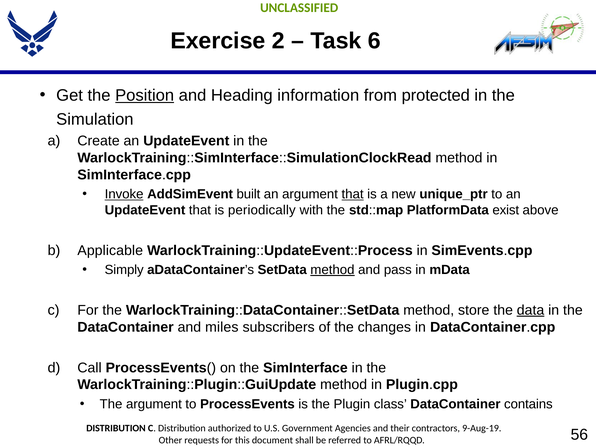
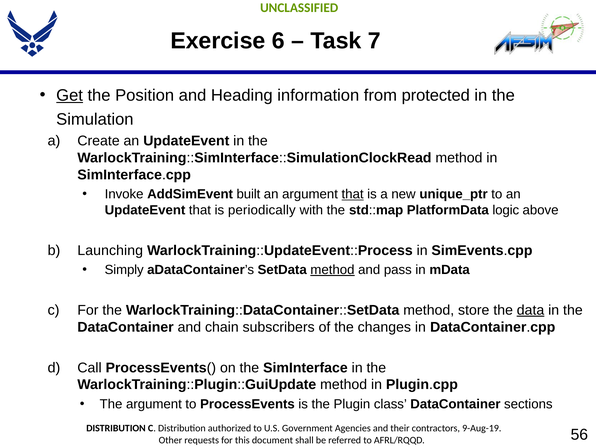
2: 2 -> 6 (278, 41)
6: 6 -> 7 (374, 41)
Get underline: none -> present (70, 95)
Position underline: present -> none (145, 95)
Invoke underline: present -> none (124, 194)
exist: exist -> logic (506, 210)
Applicable: Applicable -> Launching (110, 250)
miles: miles -> chain (222, 327)
contains: contains -> sections (528, 404)
